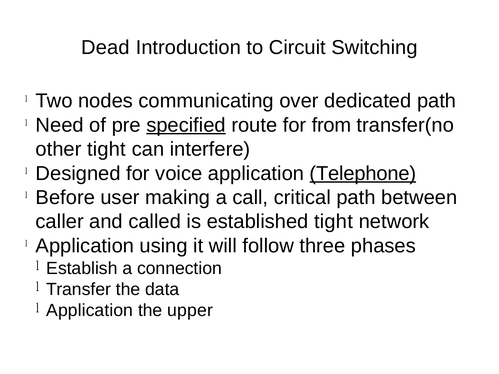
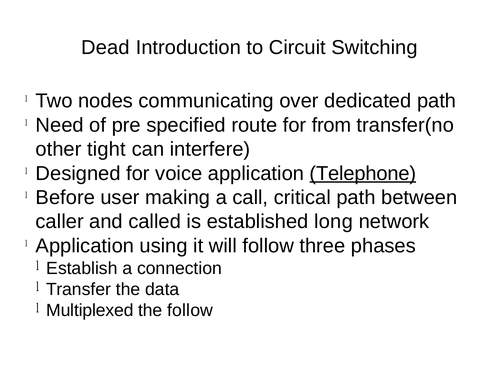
specified underline: present -> none (186, 125)
established tight: tight -> long (334, 222)
Application: Application -> Multiplexed (90, 311)
the upper: upper -> follow (190, 311)
